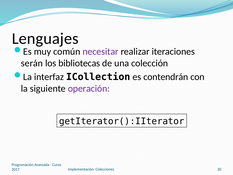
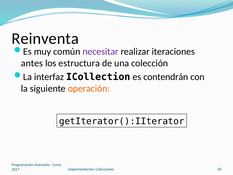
Lenguajes: Lenguajes -> Reinventa (45, 38)
serán: serán -> antes (32, 63)
bibliotecas: bibliotecas -> estructura (79, 63)
operación colour: purple -> orange (89, 88)
